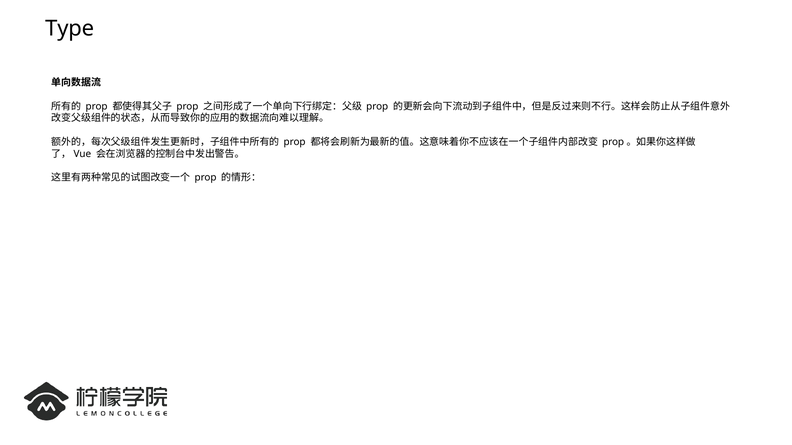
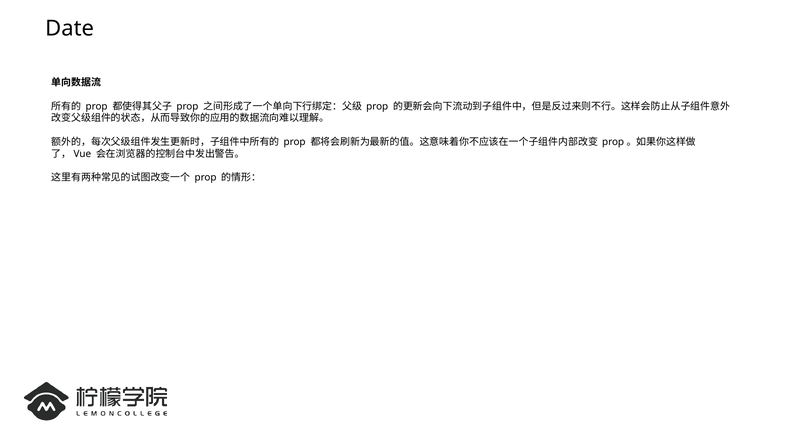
Type: Type -> Date (70, 28)
